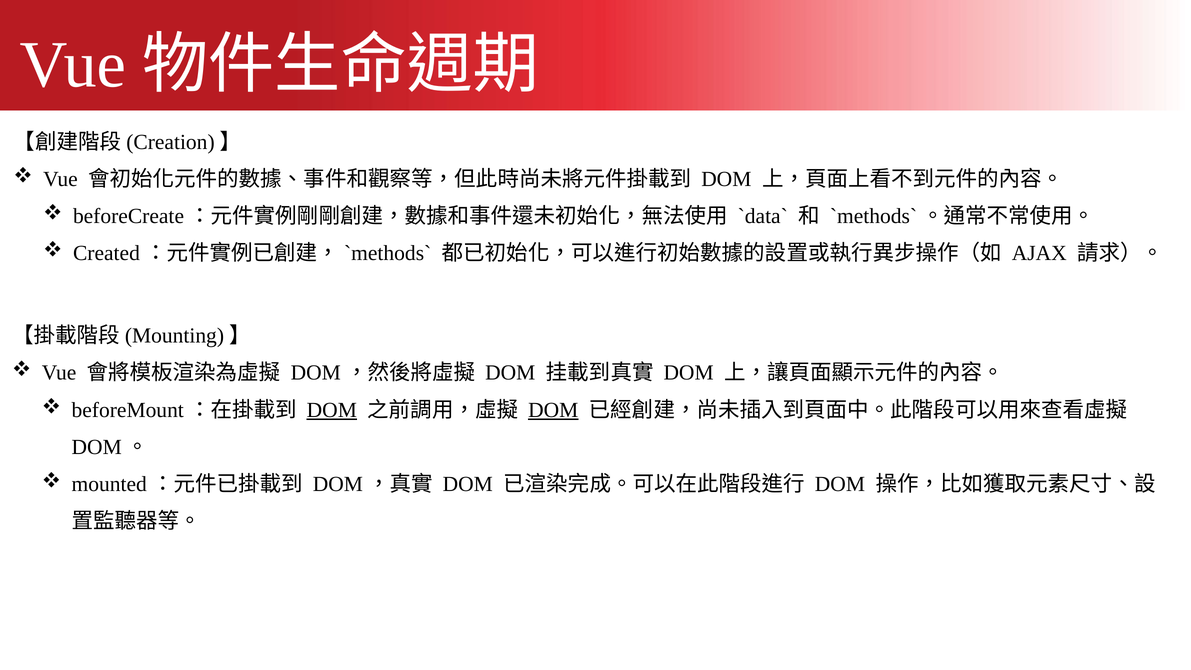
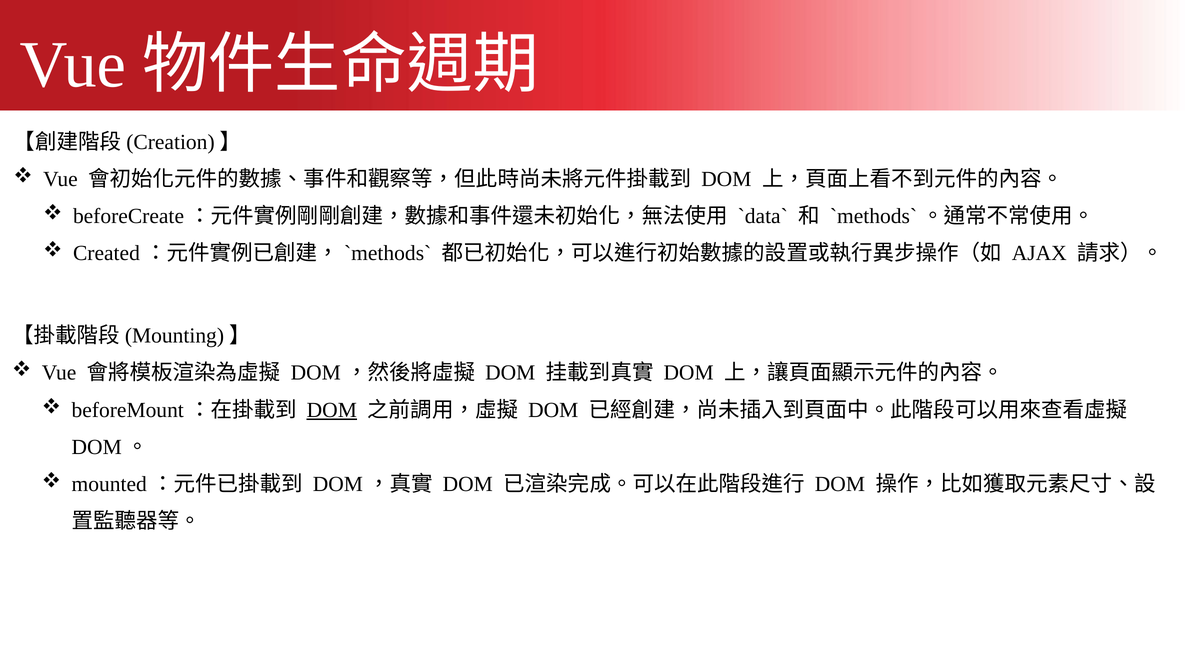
DOM underline: present -> none (553, 410)
